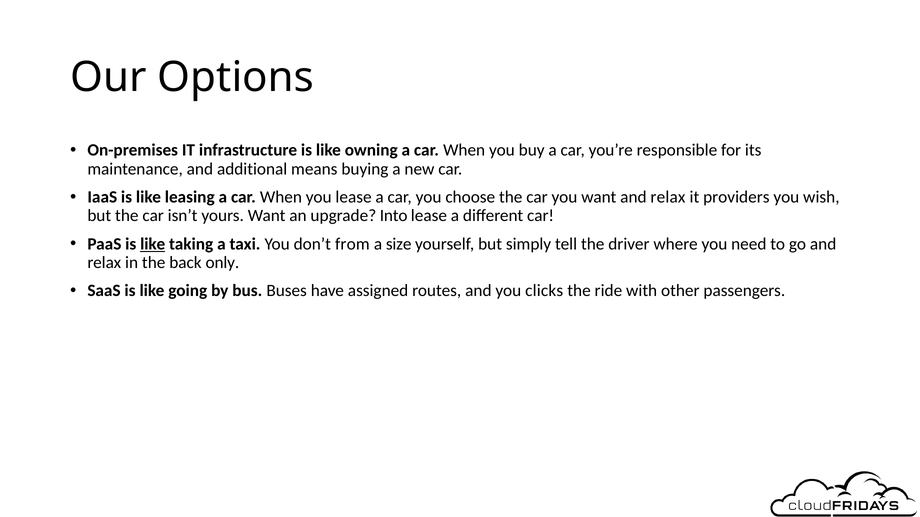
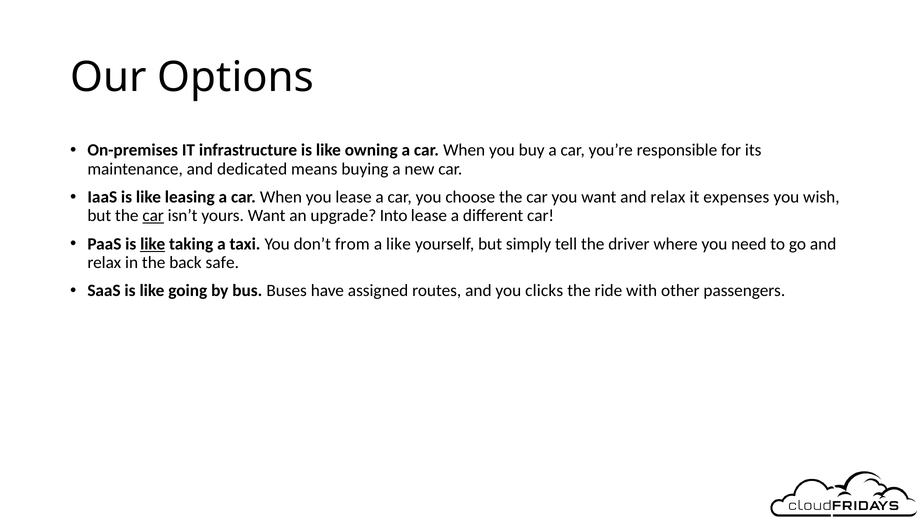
additional: additional -> dedicated (252, 169)
providers: providers -> expenses (736, 197)
car underline: none -> present (153, 216)
a size: size -> like (399, 244)
only: only -> safe (222, 263)
